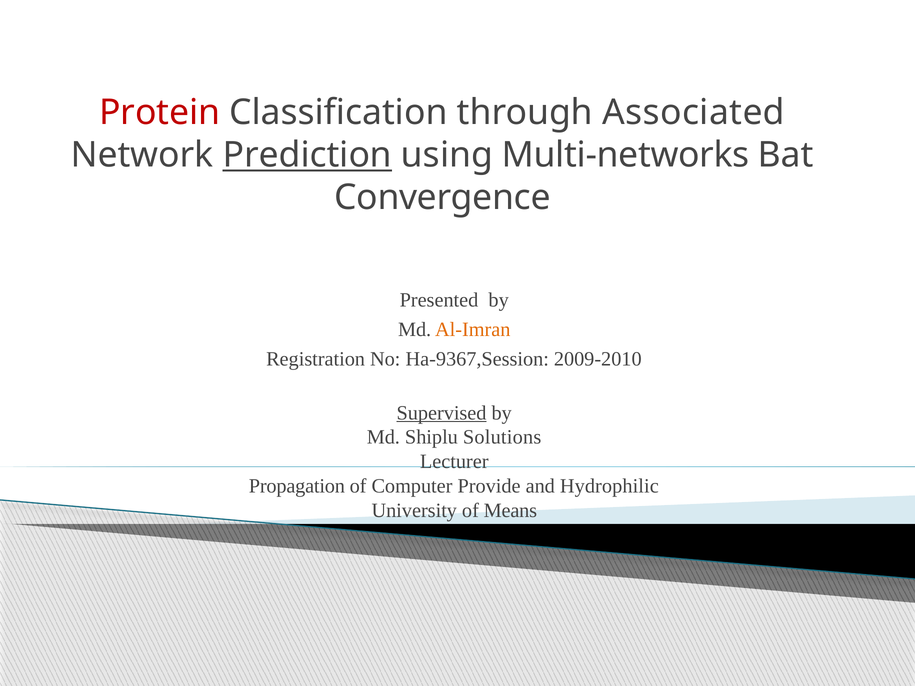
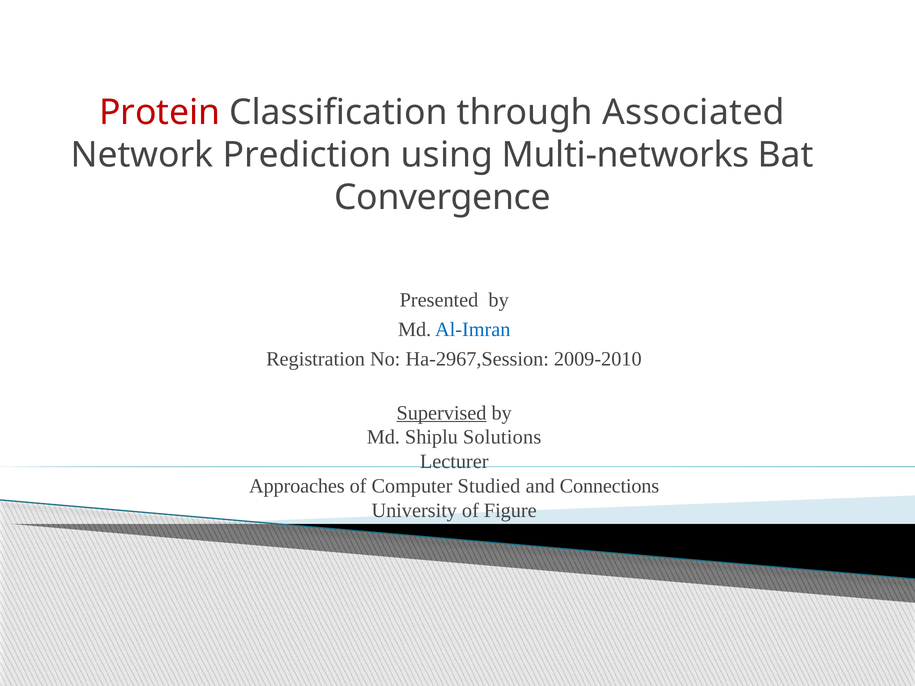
Prediction underline: present -> none (307, 155)
Al-Imran colour: orange -> blue (473, 330)
Ha-9367,Session: Ha-9367,Session -> Ha-2967,Session (477, 359)
Propagation: Propagation -> Approaches (297, 486)
Provide: Provide -> Studied (489, 486)
Hydrophilic: Hydrophilic -> Connections (609, 486)
Means: Means -> Figure (510, 511)
